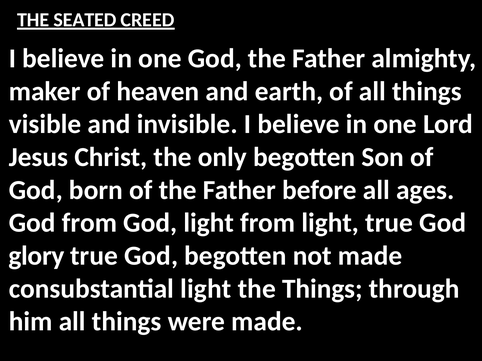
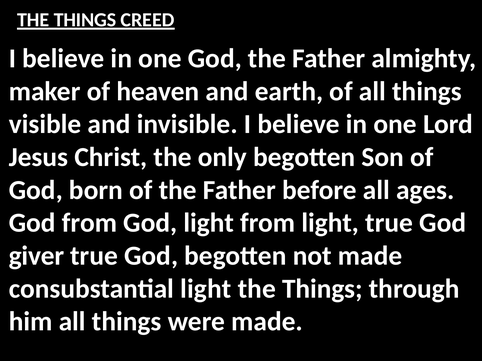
SEATED: SEATED -> THINGS (85, 20)
glory: glory -> giver (36, 256)
